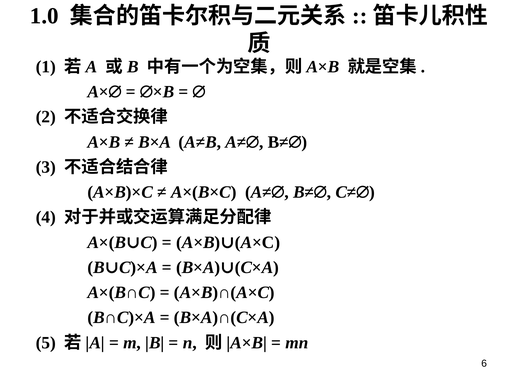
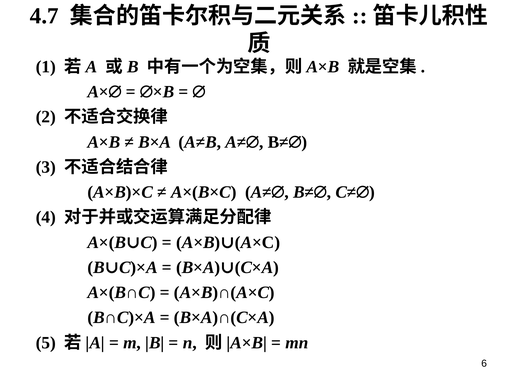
1.0: 1.0 -> 4.7 (44, 16)
